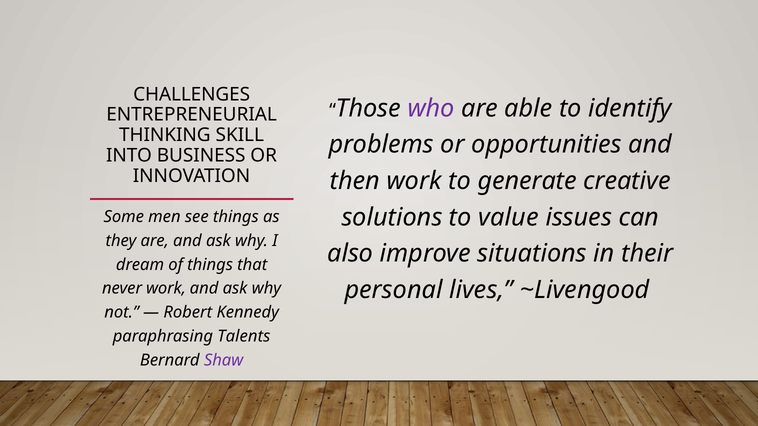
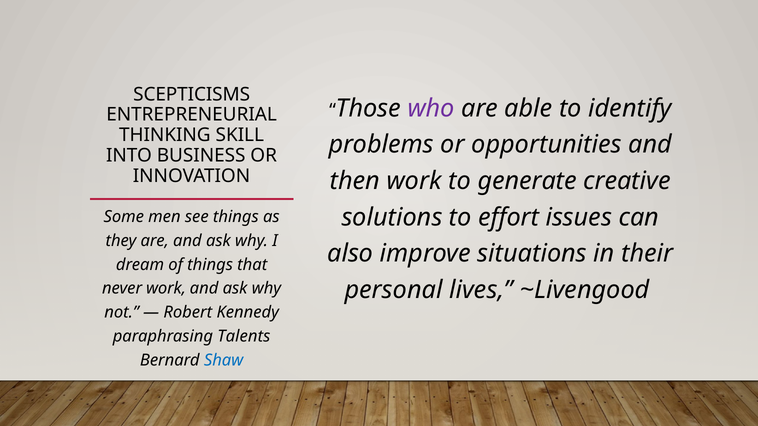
CHALLENGES: CHALLENGES -> SCEPTICISMS (192, 94)
value: value -> effort (509, 217)
Shaw colour: purple -> blue (224, 360)
